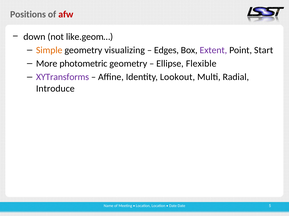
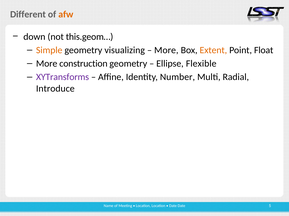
Positions: Positions -> Different (28, 14)
afw colour: red -> orange (66, 14)
like.geom…: like.geom… -> this.geom… (89, 37)
Edges: Edges -> More (166, 50)
Extent colour: purple -> orange (213, 50)
Start: Start -> Float (264, 50)
photometric: photometric -> construction (83, 64)
Lookout: Lookout -> Number (177, 77)
